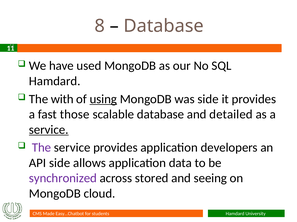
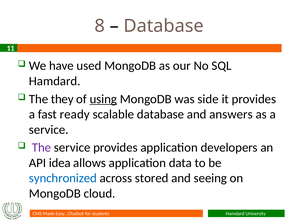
with: with -> they (62, 99)
those: those -> ready (75, 115)
detailed: detailed -> answers (231, 115)
service underline: present -> none (49, 130)
API side: side -> idea (60, 163)
synchronized colour: purple -> blue (63, 179)
